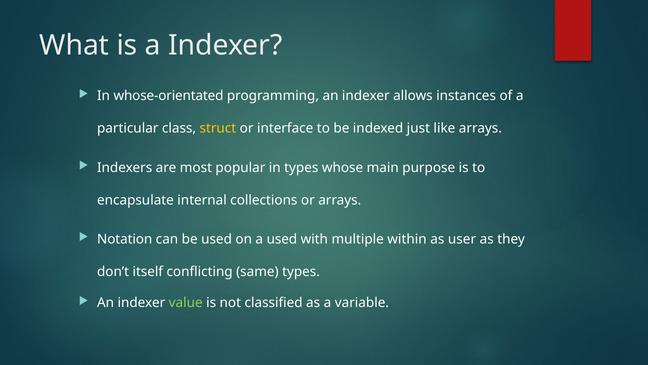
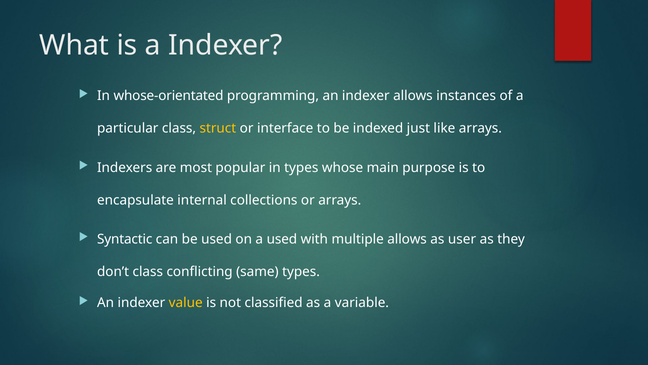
Notation: Notation -> Syntactic (125, 239)
multiple within: within -> allows (407, 239)
don’t itself: itself -> class (148, 271)
value colour: light green -> yellow (186, 303)
